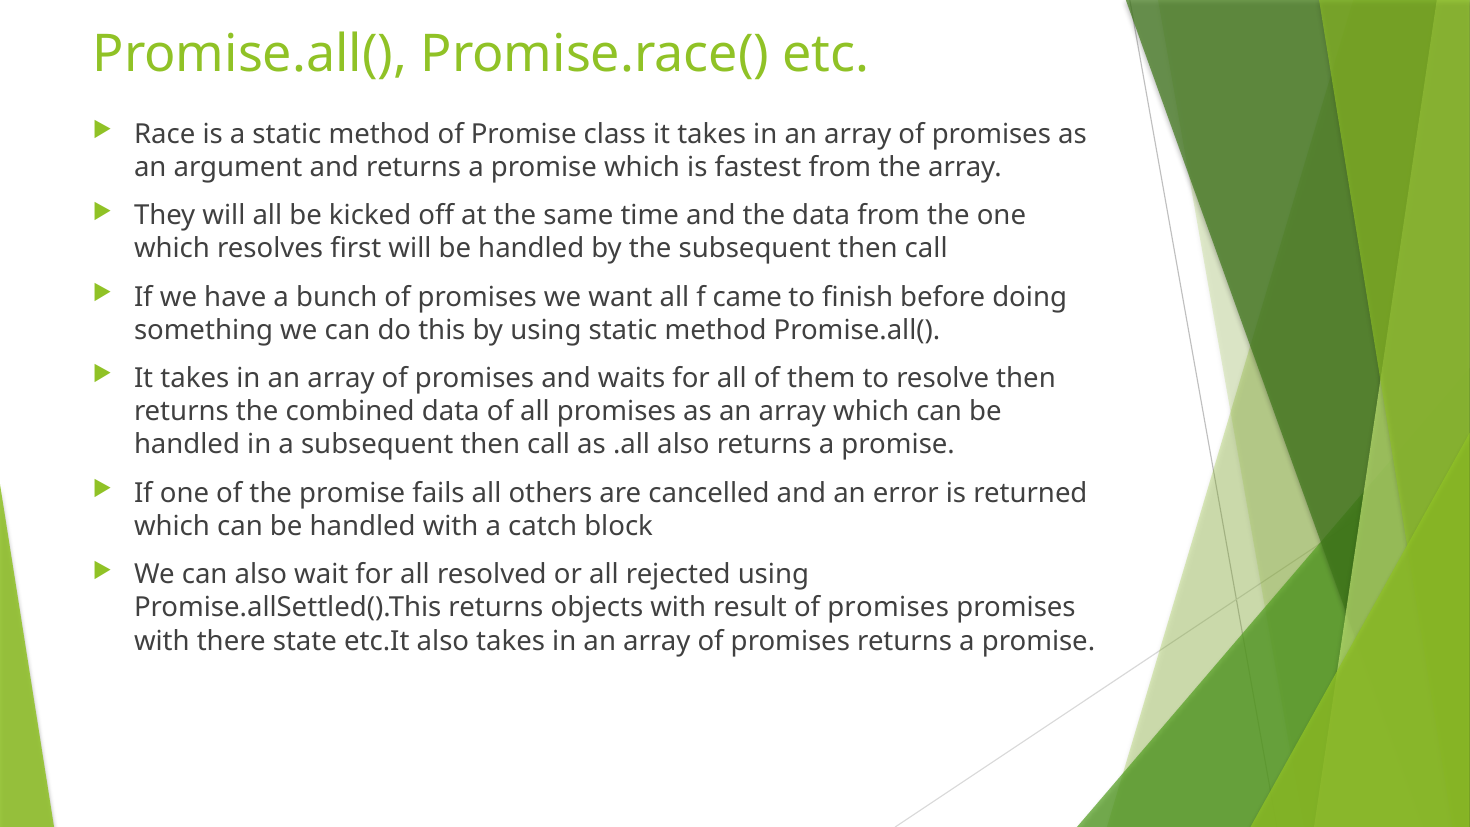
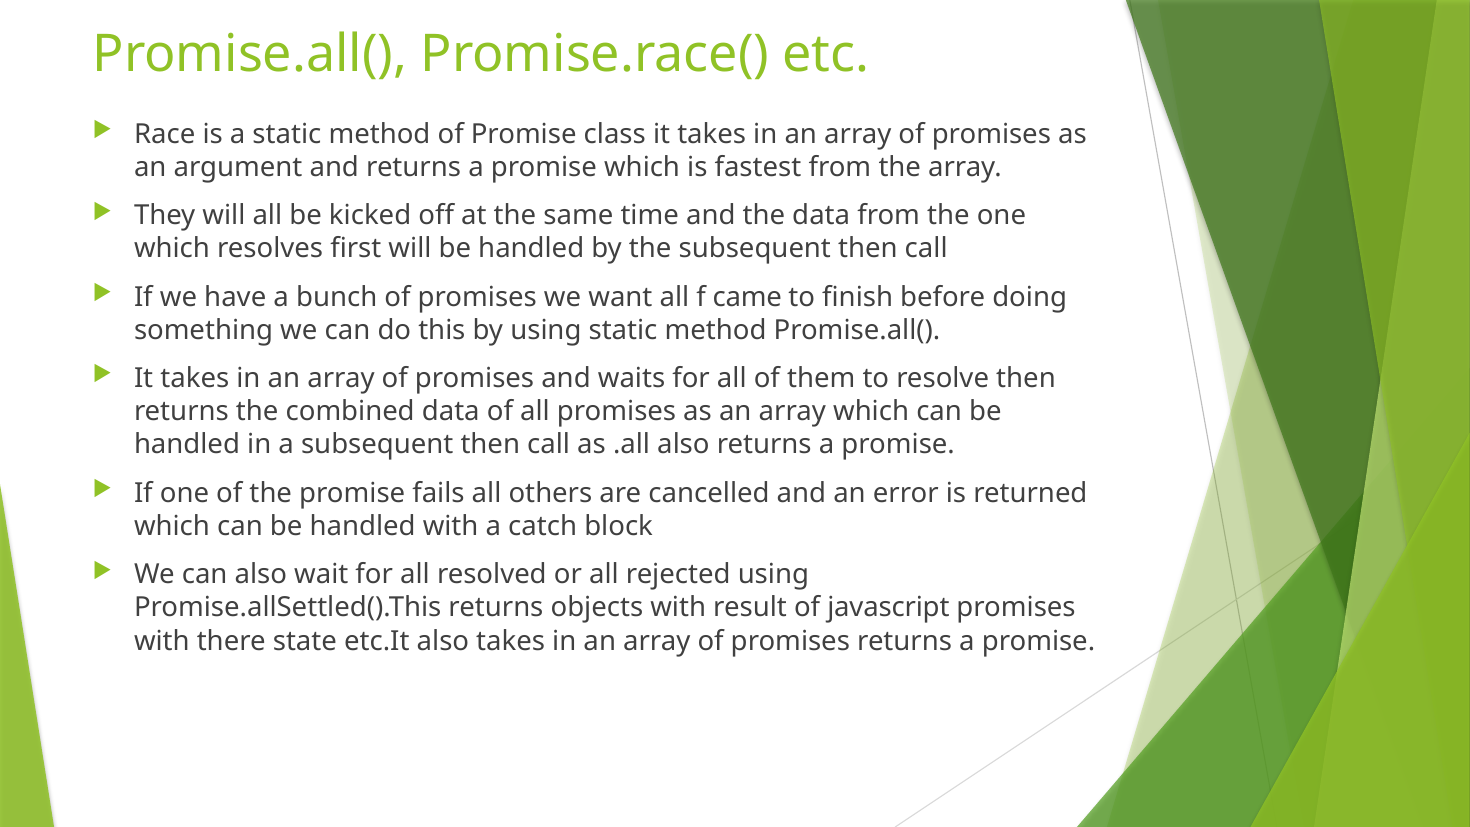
result of promises: promises -> javascript (888, 608)
